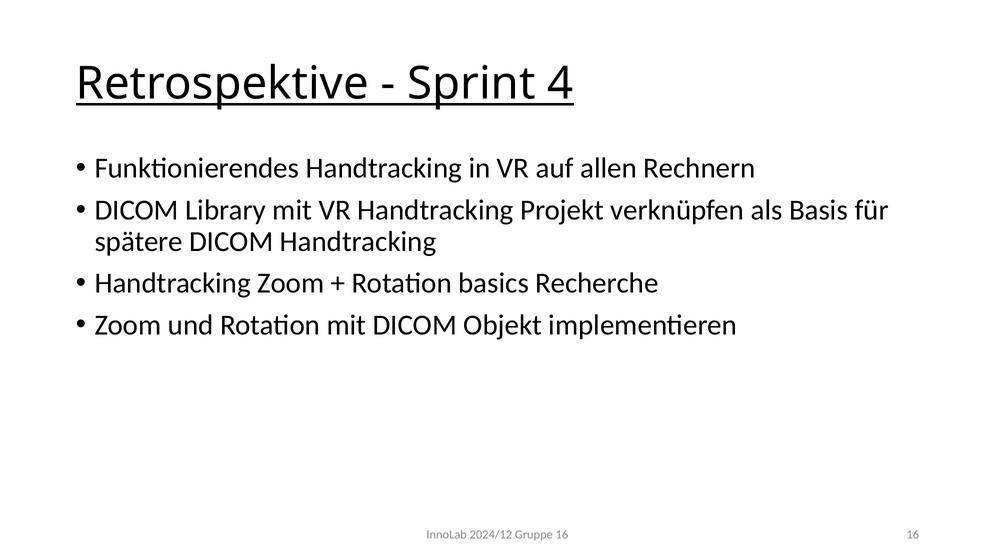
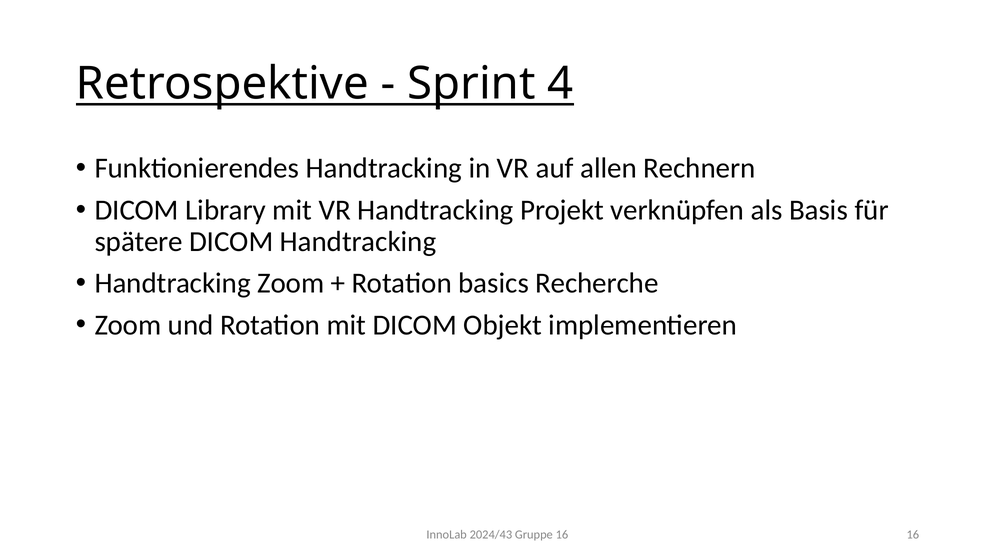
2024/12: 2024/12 -> 2024/43 (491, 534)
